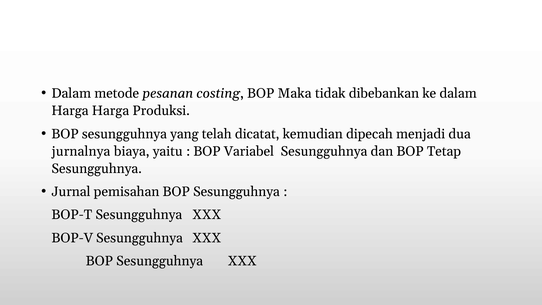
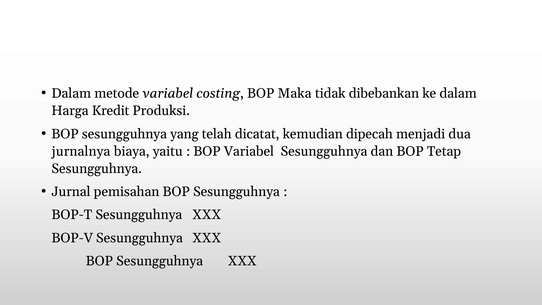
metode pesanan: pesanan -> variabel (168, 93)
Harga Harga: Harga -> Kredit (111, 111)
